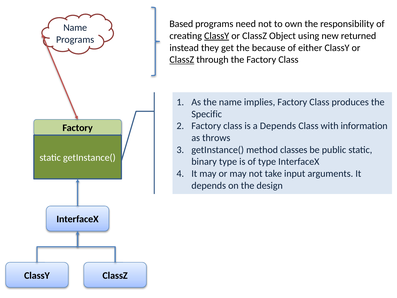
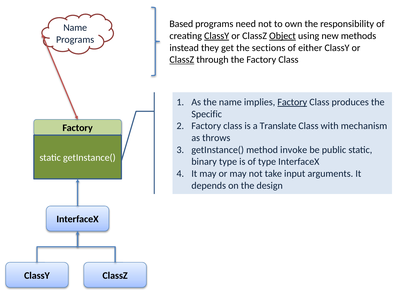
Object underline: none -> present (282, 36)
returned: returned -> methods (359, 36)
because: because -> sections (269, 48)
Factory underline: none -> present (292, 102)
a Depends: Depends -> Translate (278, 126)
information: information -> mechanism (364, 126)
classes: classes -> invoke (294, 150)
